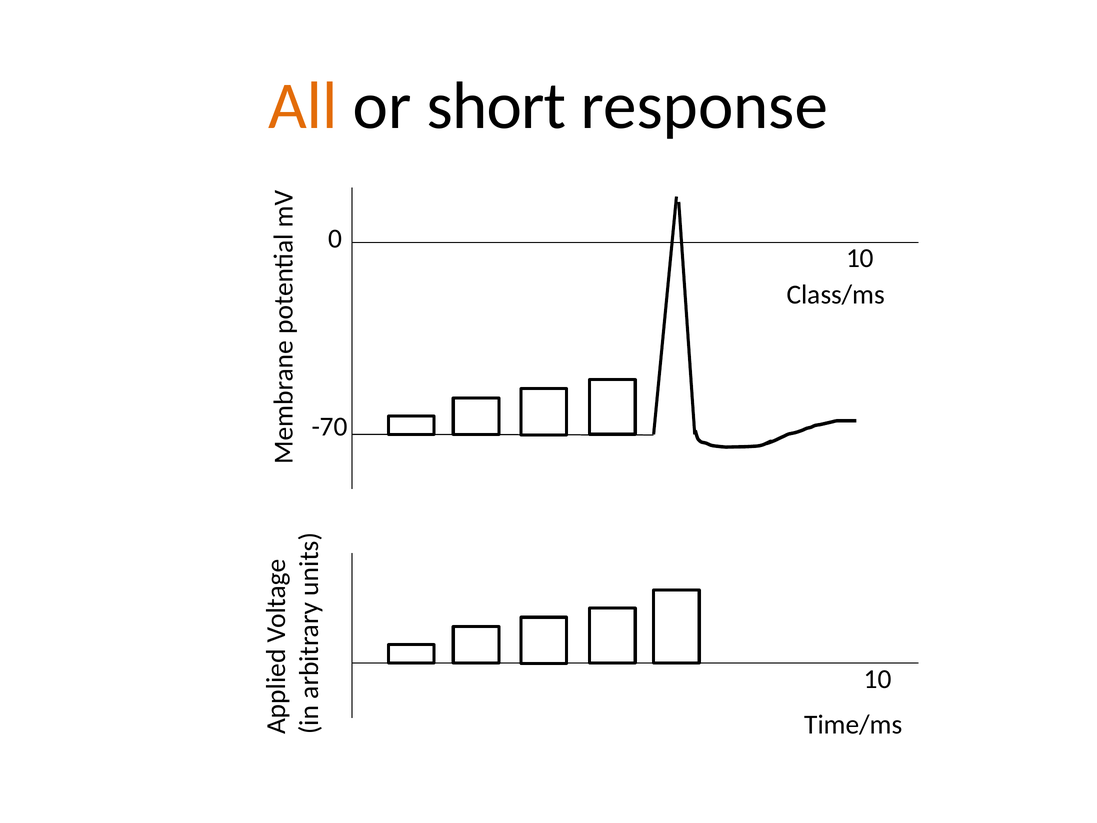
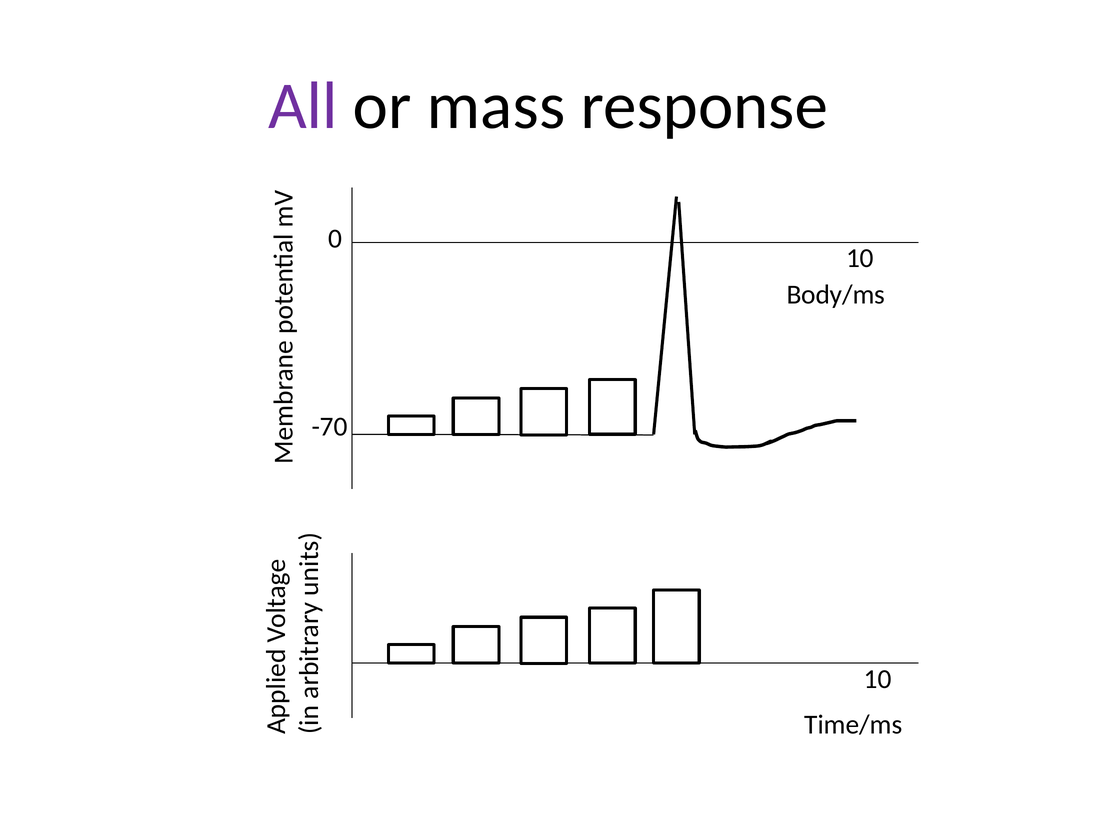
All colour: orange -> purple (303, 106)
short: short -> mass (496, 106)
Class/ms: Class/ms -> Body/ms (836, 295)
